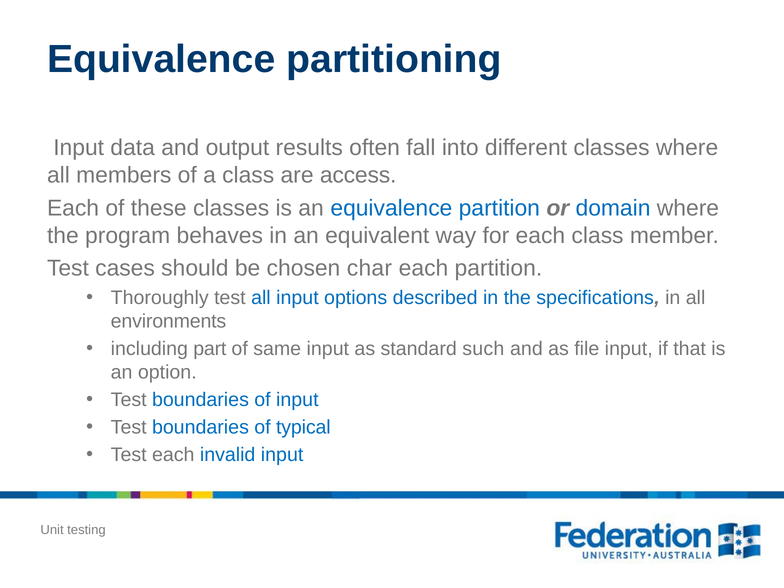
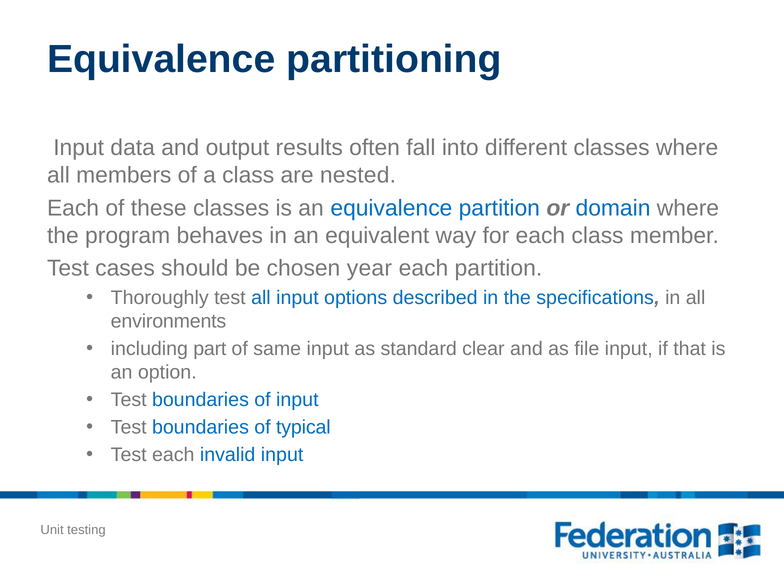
access: access -> nested (358, 175)
char: char -> year (369, 268)
such: such -> clear (483, 349)
